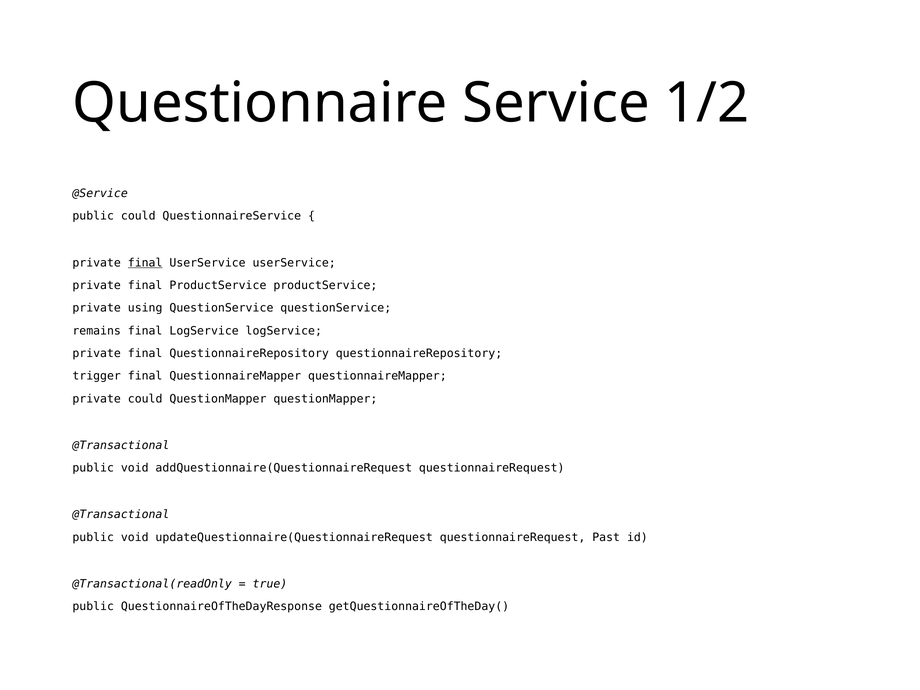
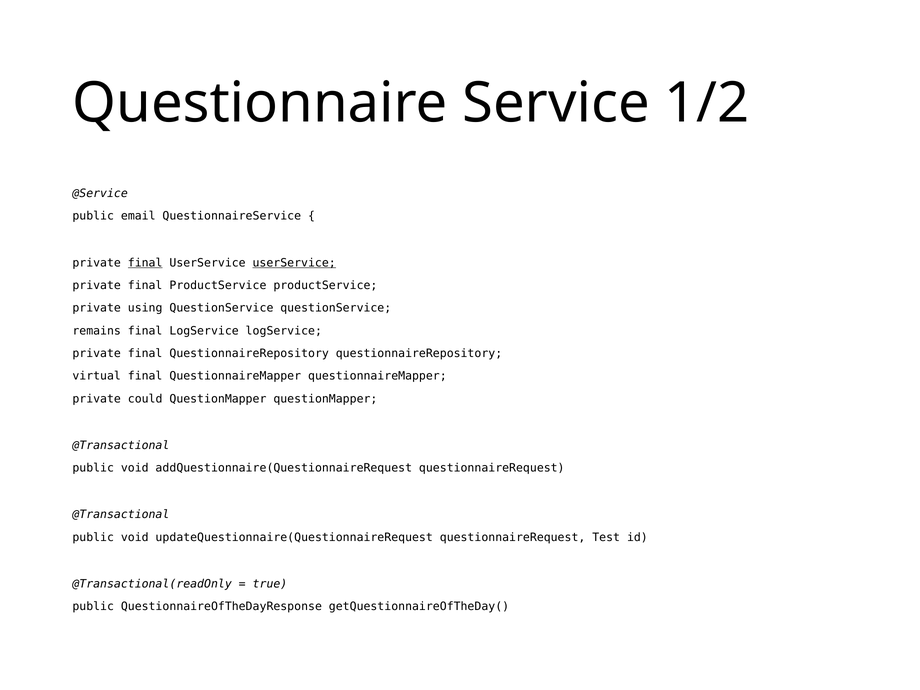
public could: could -> email (138, 216)
userService underline: none -> present (294, 263)
trigger: trigger -> virtual (97, 376)
Past: Past -> Test (606, 537)
